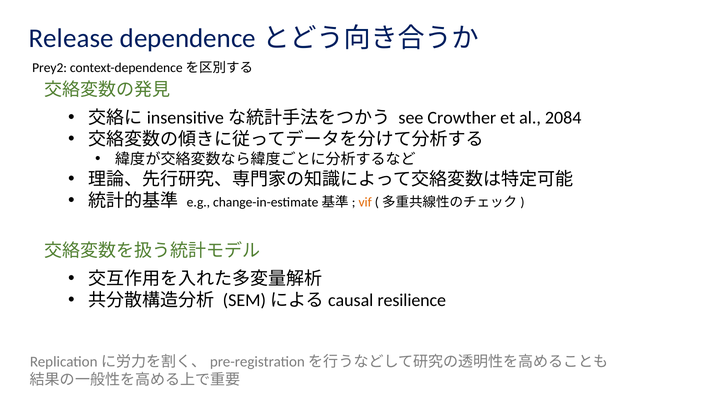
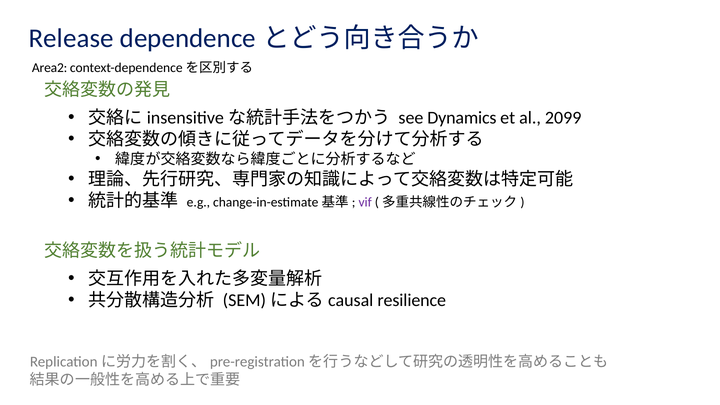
Prey2: Prey2 -> Area2 (50, 68)
Crowther: Crowther -> Dynamics (462, 118)
2084: 2084 -> 2099 (563, 118)
vif colour: orange -> purple (365, 202)
